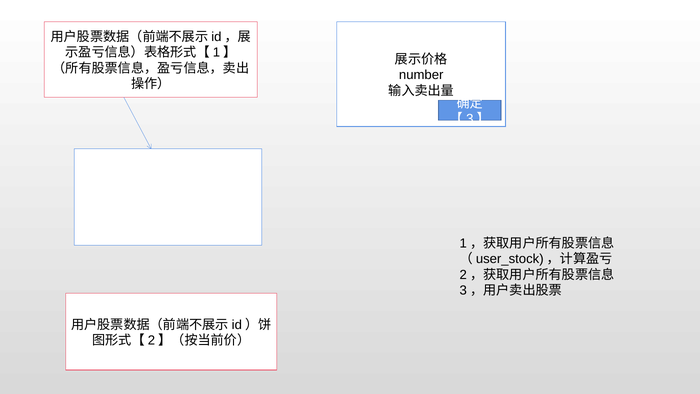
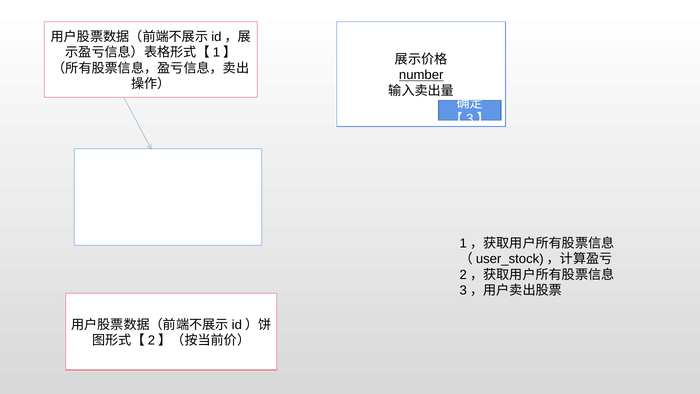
number underline: none -> present (421, 75)
